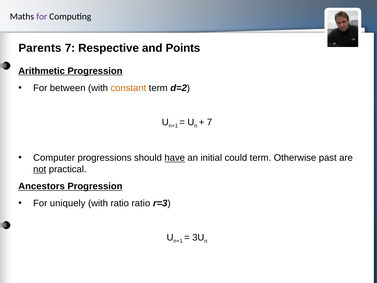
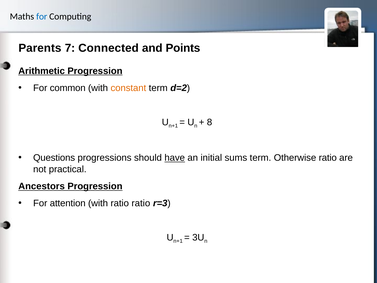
for colour: purple -> blue (42, 16)
Respective: Respective -> Connected (108, 48)
between: between -> common (68, 88)
7: 7 -> 8 (210, 122)
Computer: Computer -> Questions (54, 158)
could: could -> sums (236, 158)
Otherwise past: past -> ratio (328, 158)
not underline: present -> none (40, 169)
uniquely: uniquely -> attention (68, 203)
